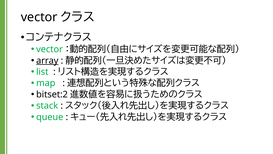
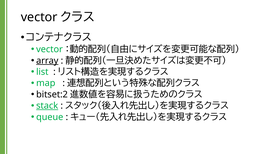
stack underline: none -> present (47, 105)
